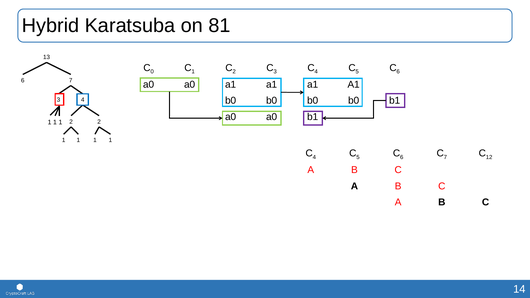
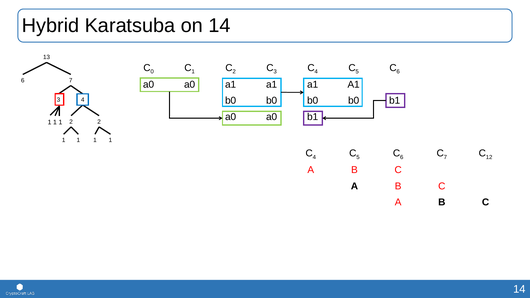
on 81: 81 -> 14 (219, 25)
